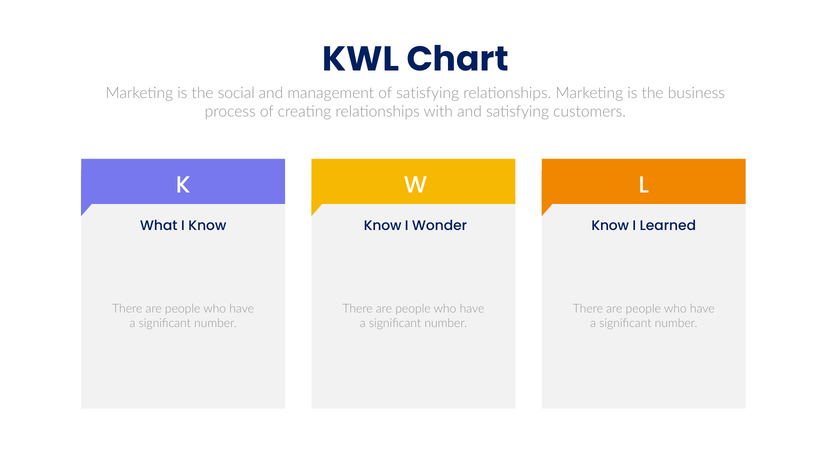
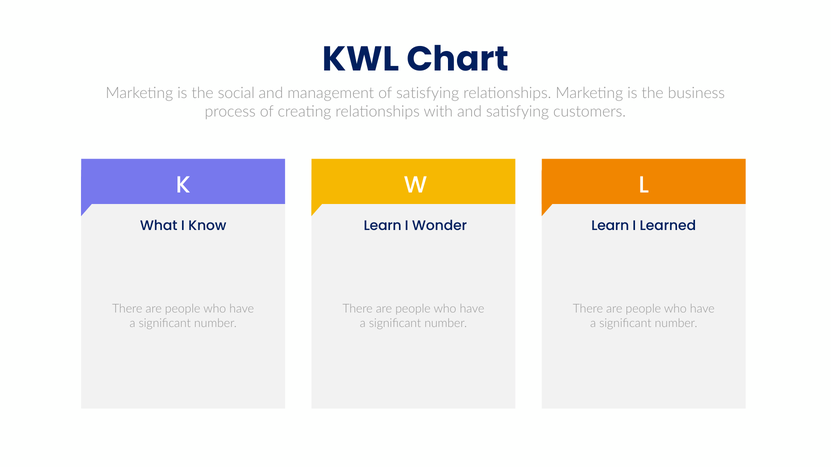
Know Know: Know -> Learn (383, 226)
Wonder Know: Know -> Learn (610, 226)
